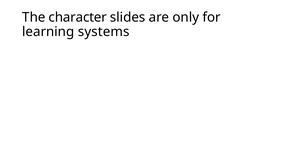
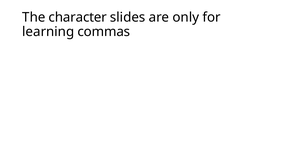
systems: systems -> commas (104, 32)
